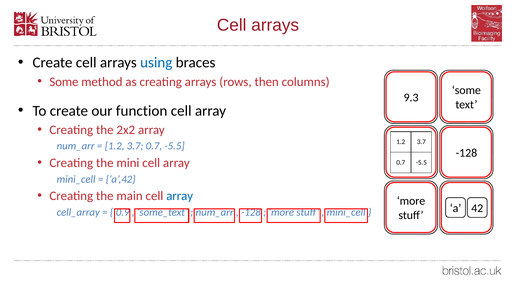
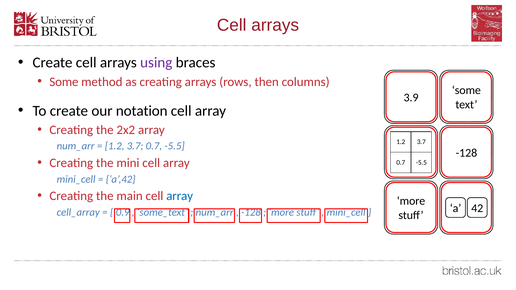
using colour: blue -> purple (156, 63)
9.3: 9.3 -> 3.9 (411, 98)
function: function -> notation (142, 111)
